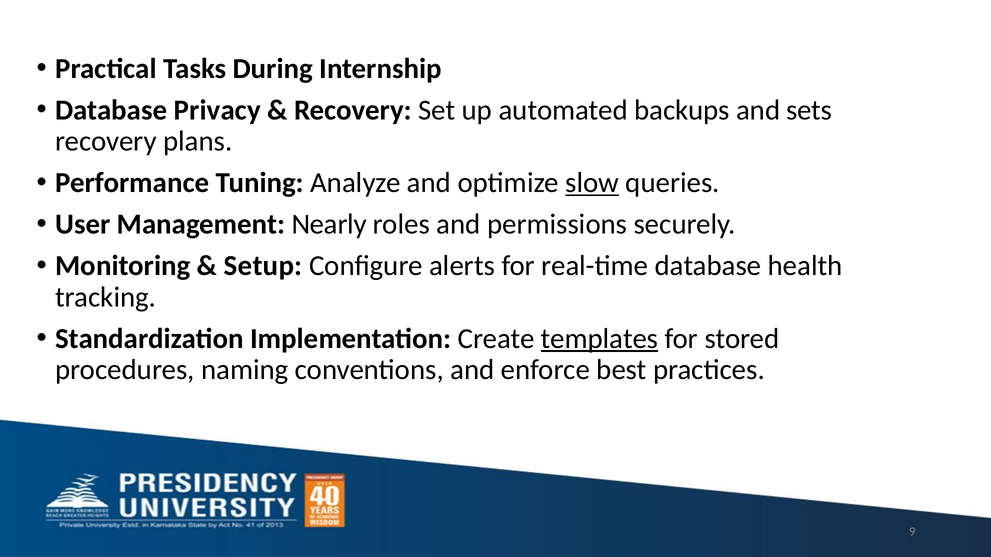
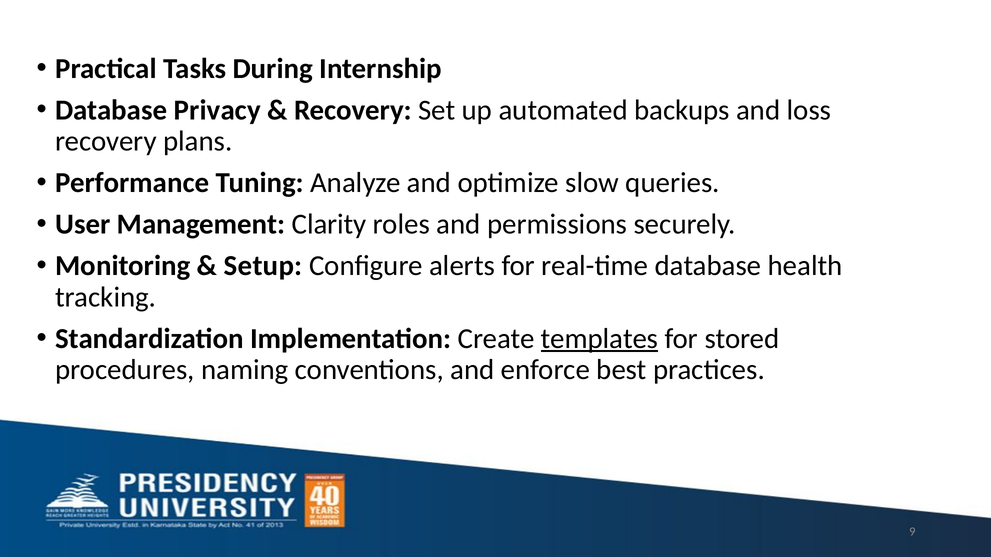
sets: sets -> loss (809, 110)
slow underline: present -> none (592, 183)
Nearly: Nearly -> Clarity (329, 224)
